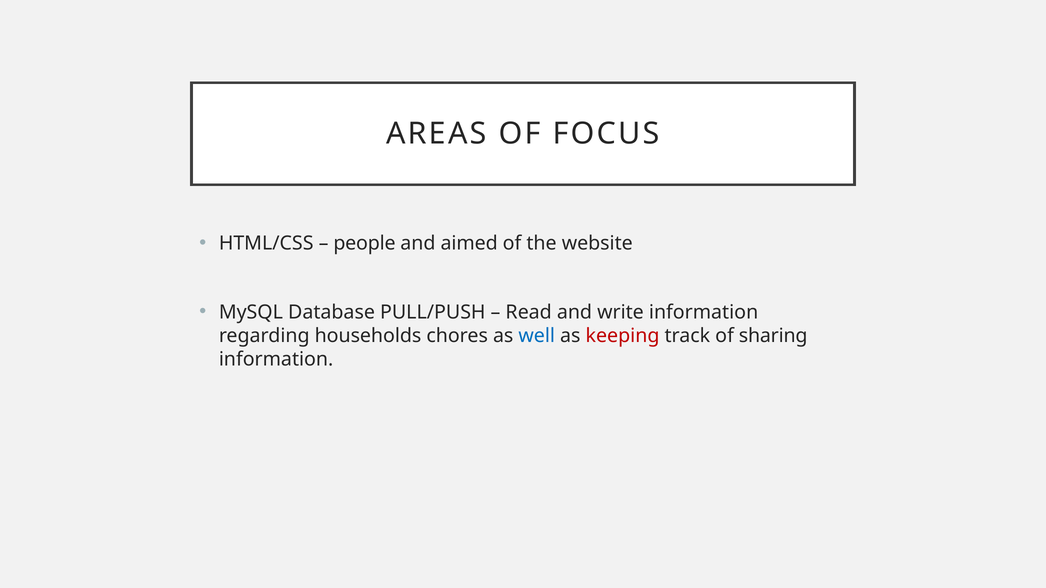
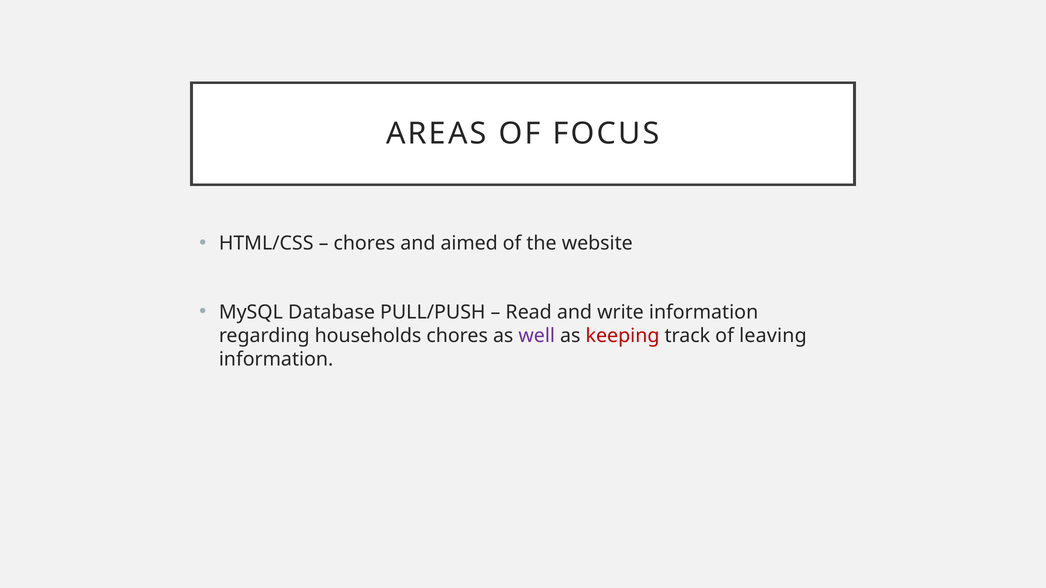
people: people -> chores (364, 243)
well colour: blue -> purple (537, 336)
sharing: sharing -> leaving (773, 336)
